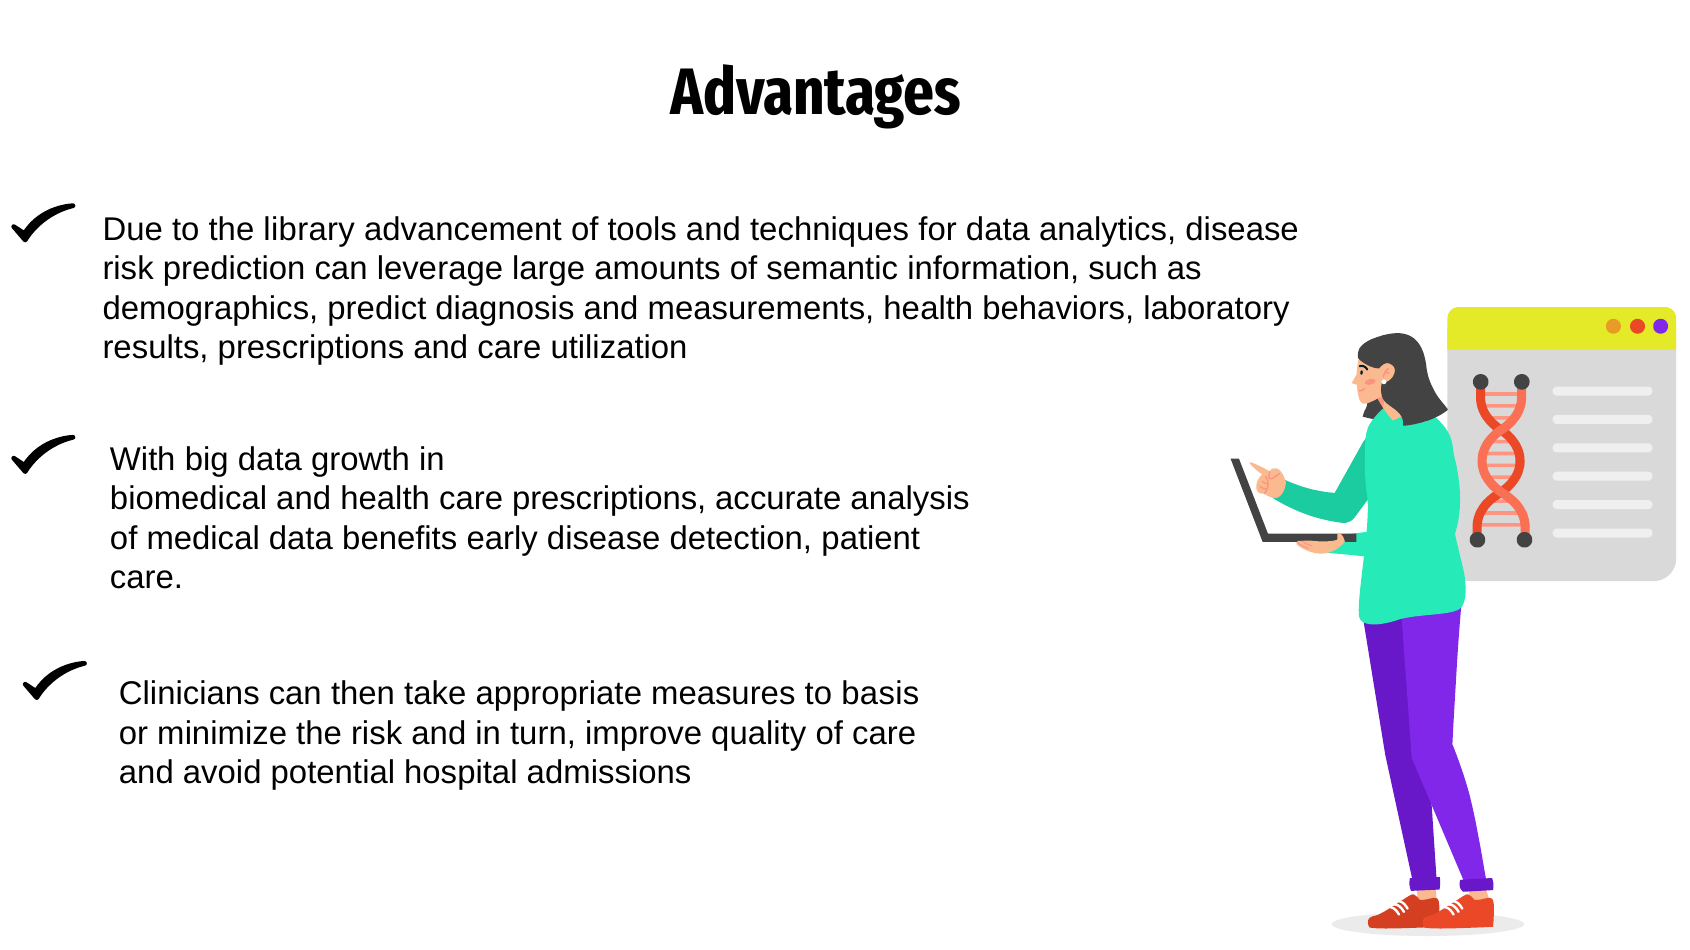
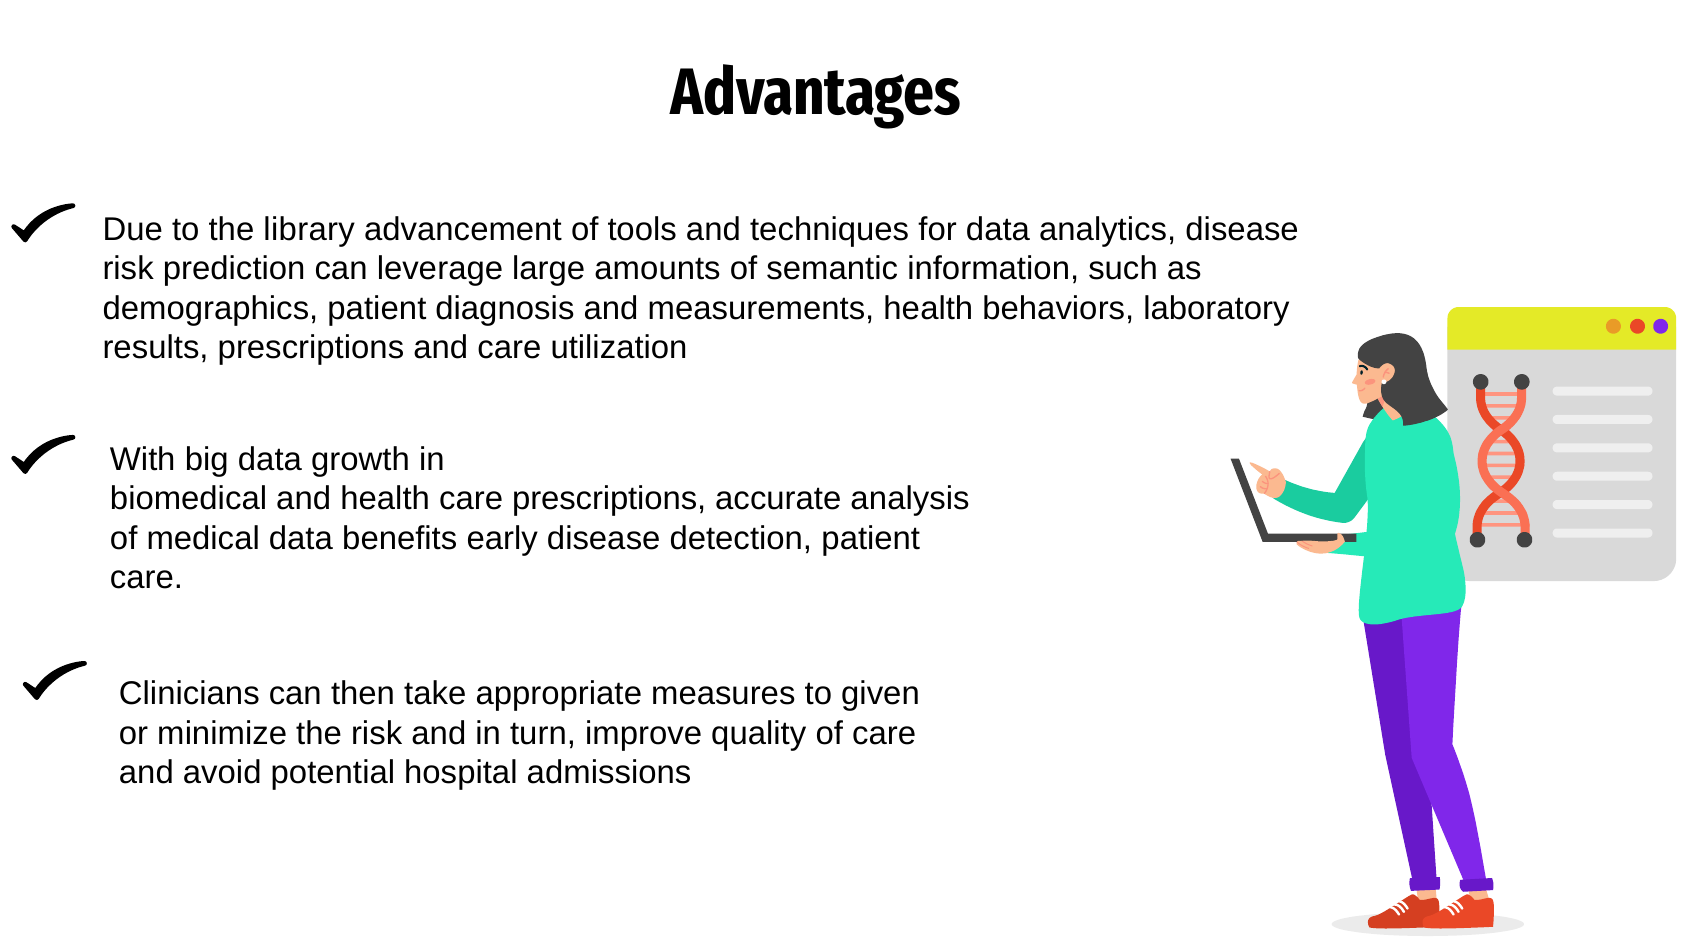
demographics predict: predict -> patient (377, 308)
basis: basis -> given (880, 694)
